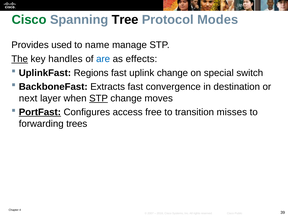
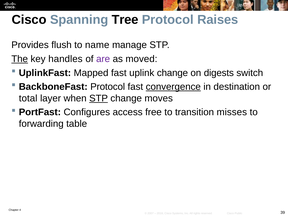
Cisco colour: green -> black (29, 20)
Modes: Modes -> Raises (218, 20)
used: used -> flush (62, 45)
are colour: blue -> purple (103, 59)
effects: effects -> moved (141, 59)
Regions: Regions -> Mapped (91, 73)
special: special -> digests (219, 73)
BackboneFast Extracts: Extracts -> Protocol (108, 87)
convergence underline: none -> present (173, 87)
next: next -> total (28, 98)
PortFast underline: present -> none (40, 112)
trees: trees -> table (77, 124)
